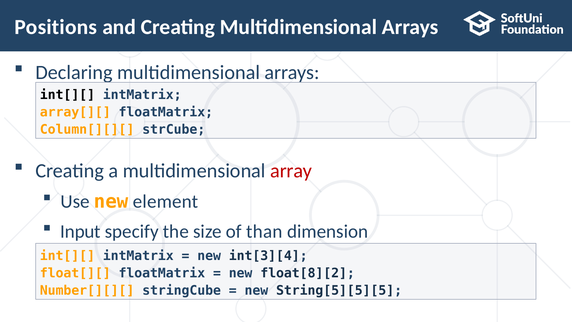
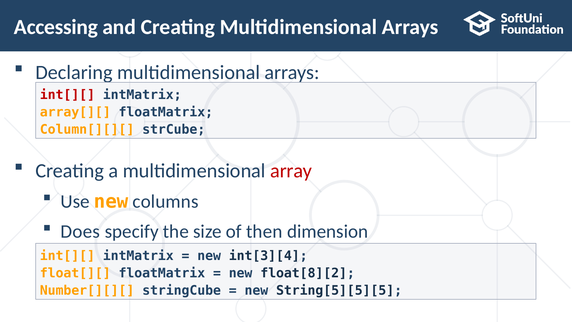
Positions: Positions -> Accessing (56, 27)
int[][ colour: black -> red (67, 95)
element: element -> columns (166, 201)
Input: Input -> Does (80, 231)
than: than -> then (264, 231)
